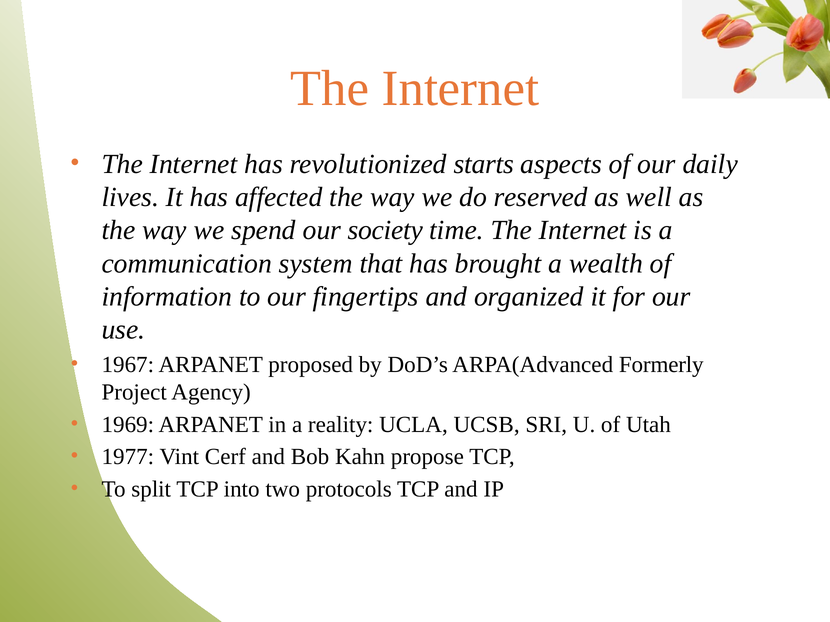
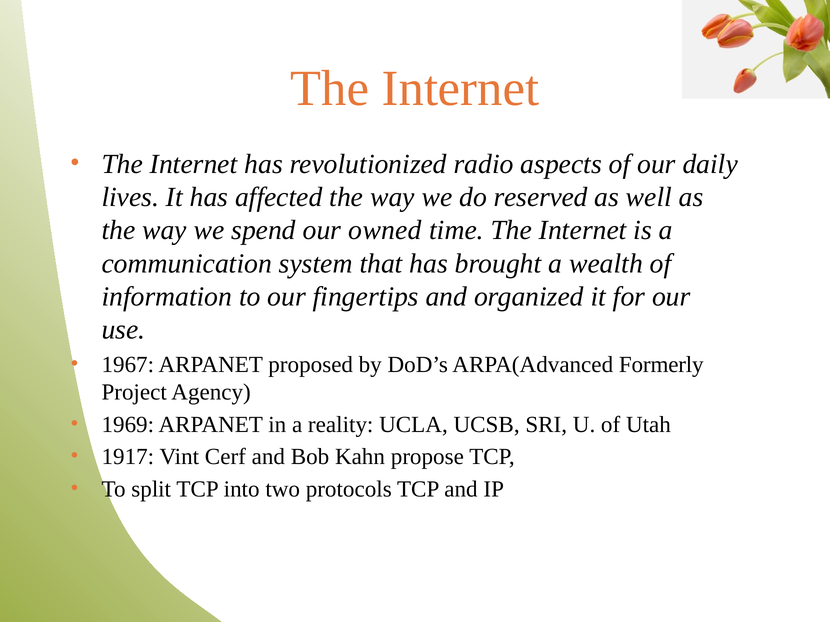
starts: starts -> radio (484, 164)
society: society -> owned (385, 230)
1977: 1977 -> 1917 (128, 457)
